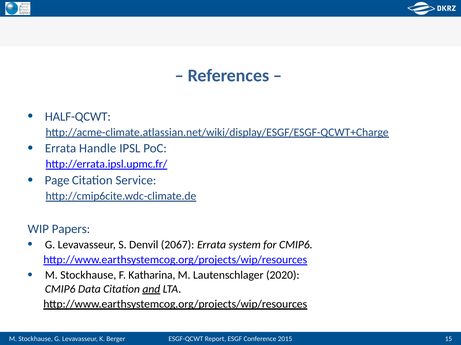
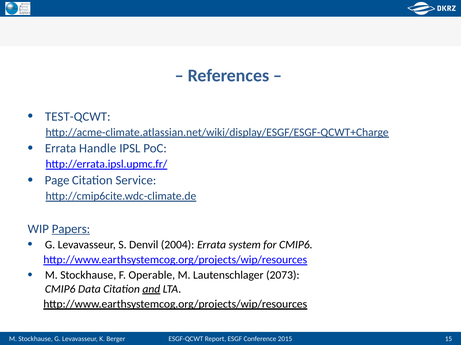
HALF-QCWT: HALF-QCWT -> TEST-QCWT (78, 117)
Papers underline: none -> present (71, 229)
2067: 2067 -> 2004 (178, 245)
Katharina: Katharina -> Operable (152, 276)
2020: 2020 -> 2073 (283, 276)
